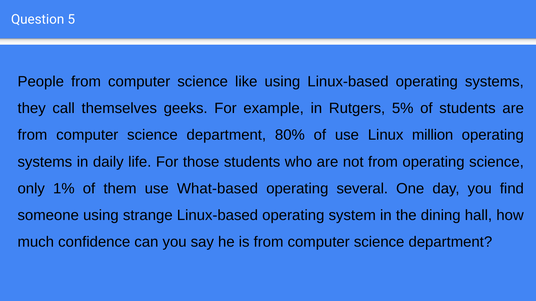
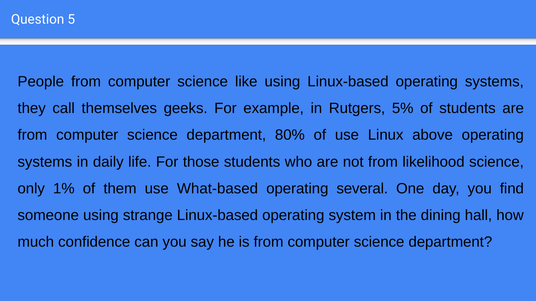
million: million -> above (433, 135)
from operating: operating -> likelihood (434, 162)
